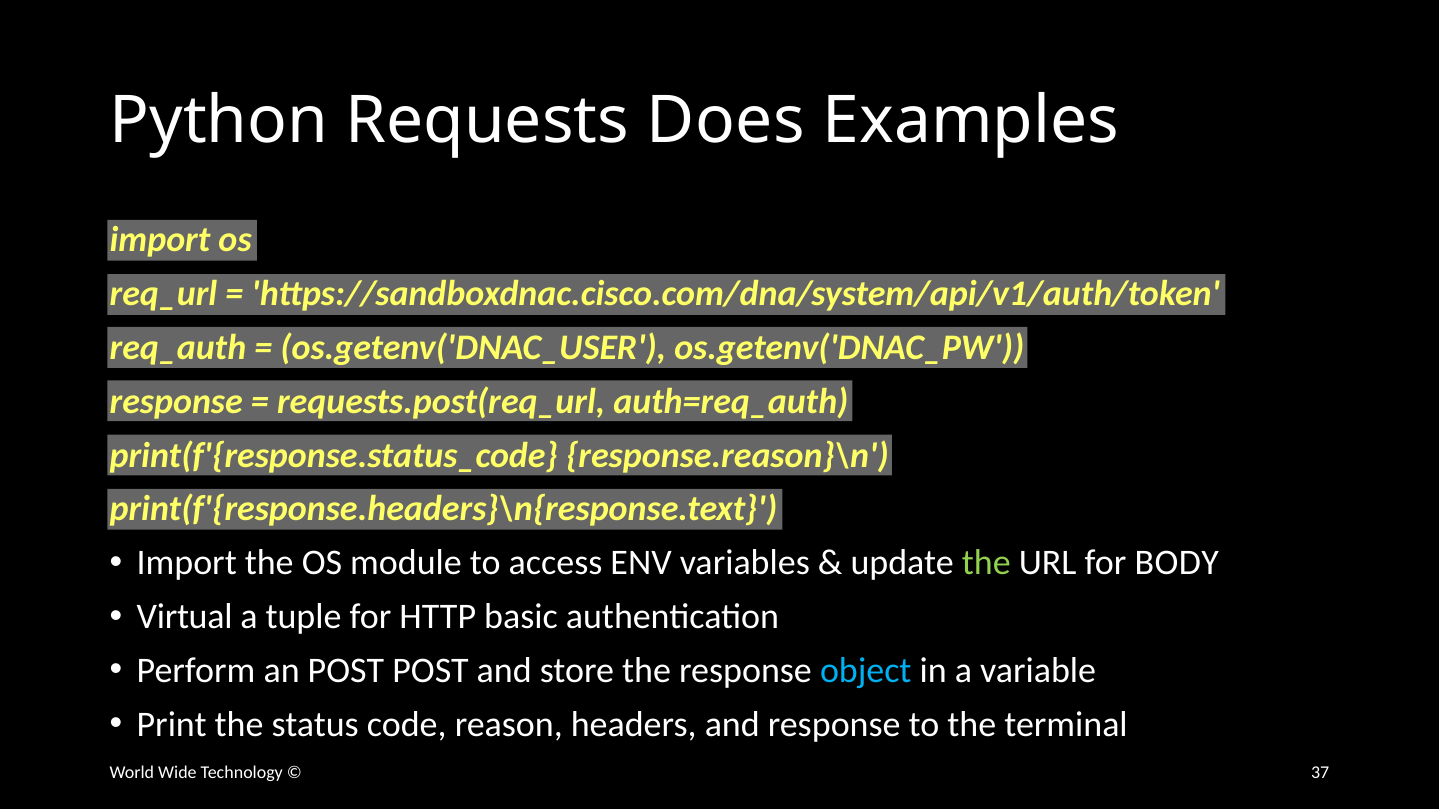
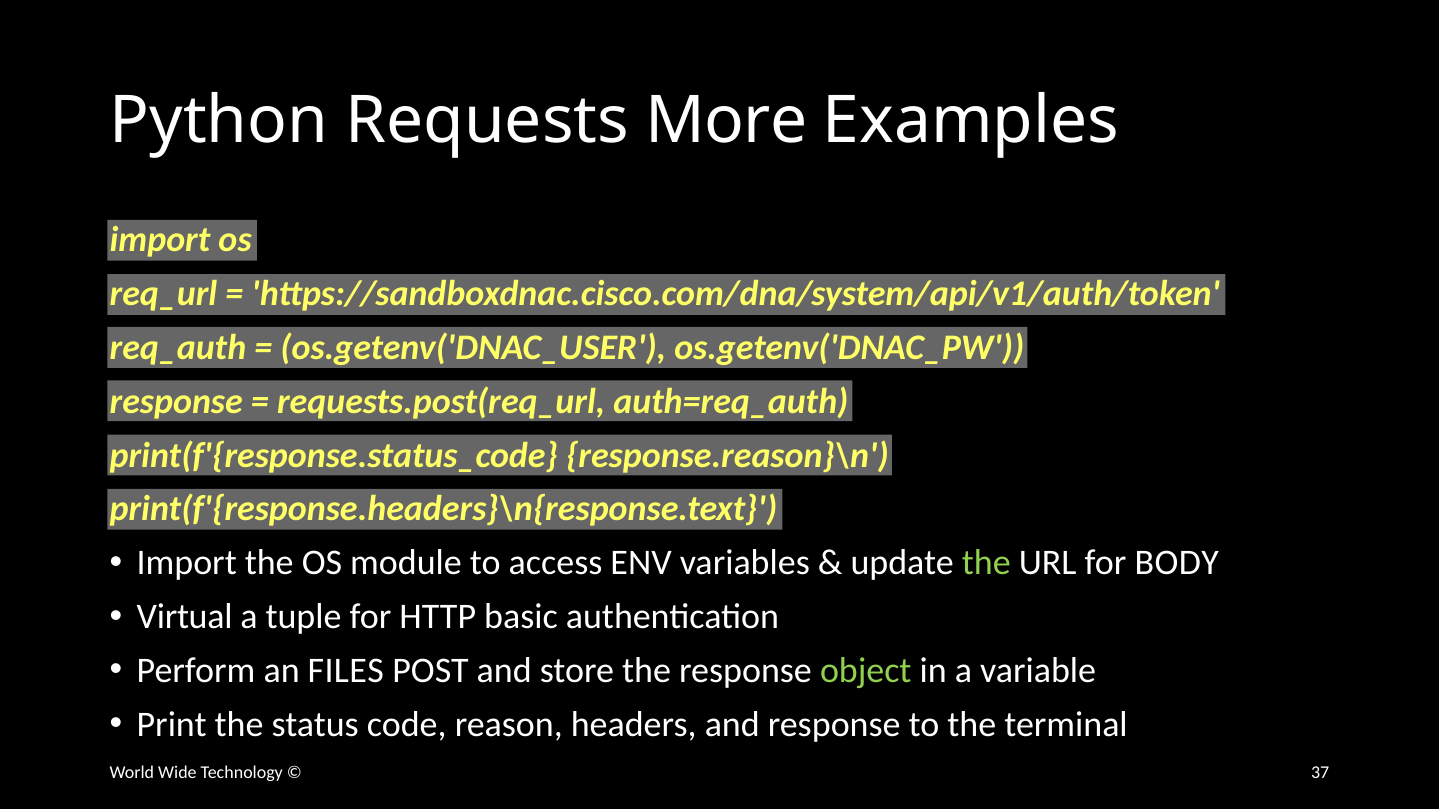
Does: Does -> More (726, 121)
an POST: POST -> FILES (346, 671)
object colour: light blue -> light green (866, 671)
